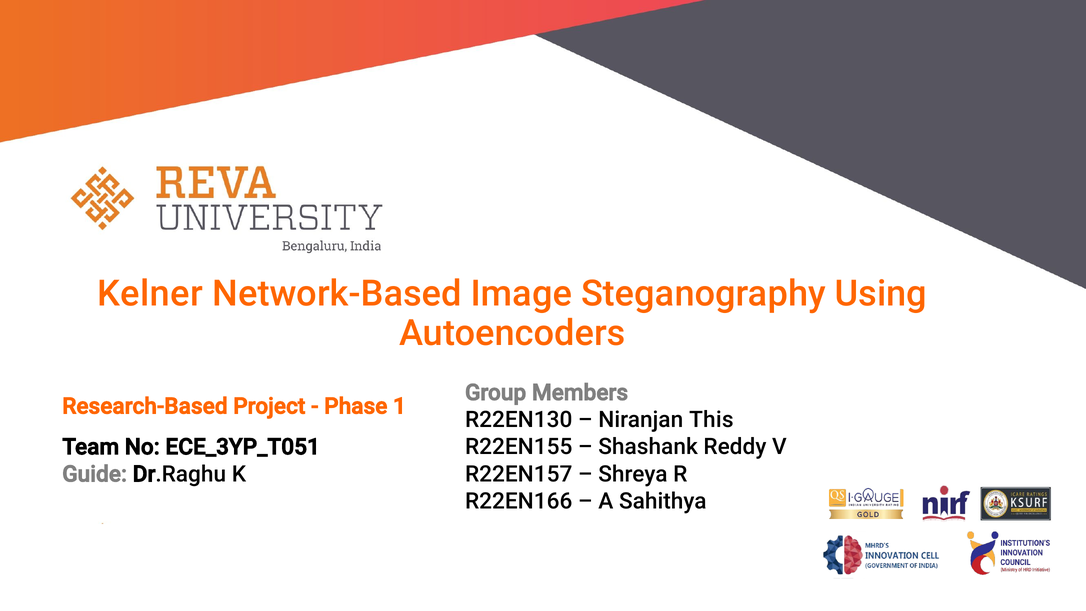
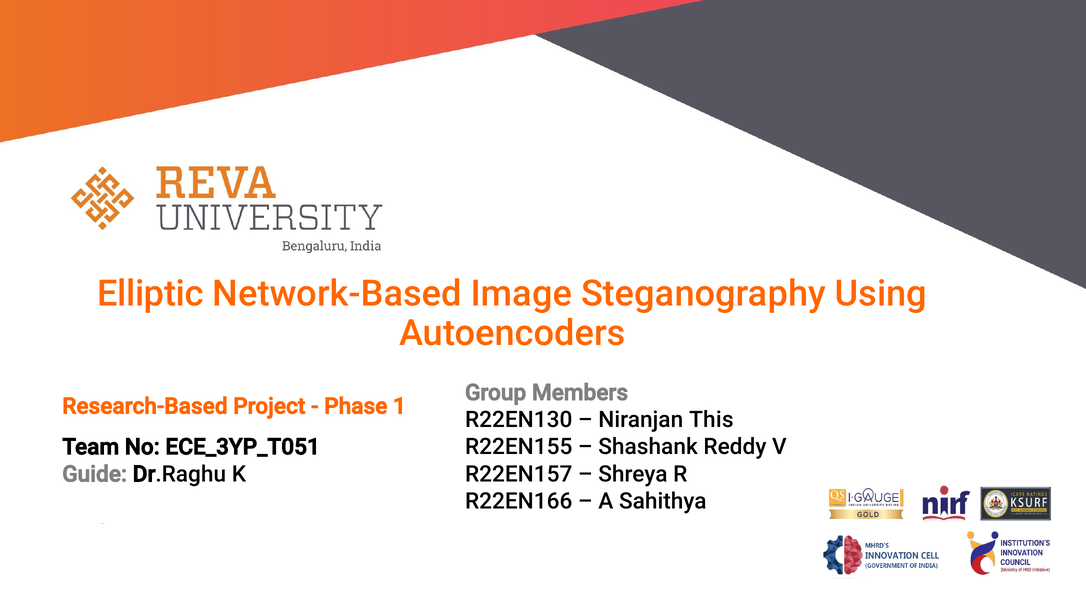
Kelner: Kelner -> Elliptic (150, 294)
